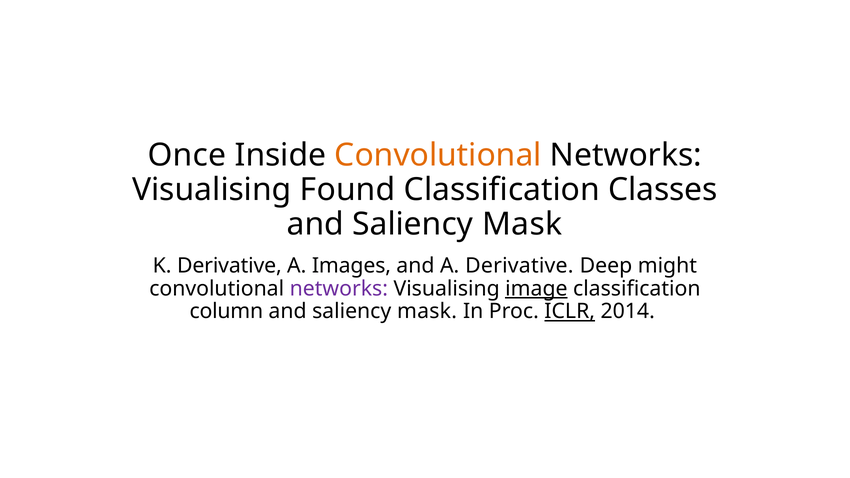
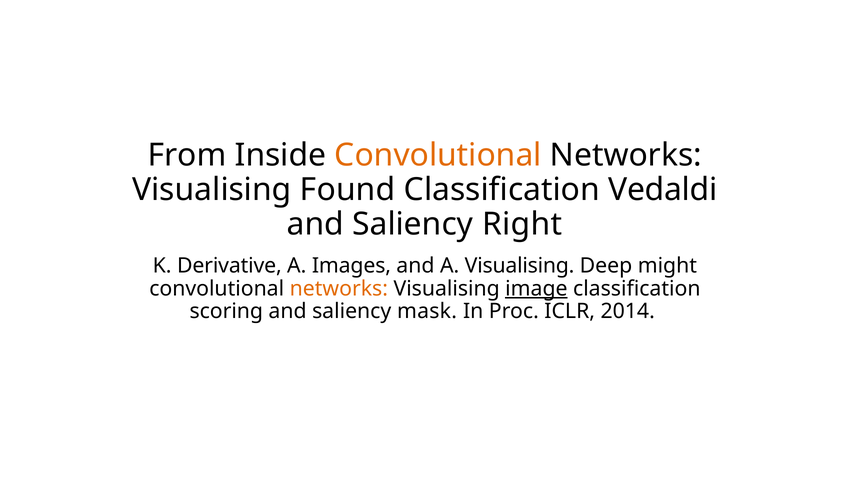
Once: Once -> From (187, 155)
Classes: Classes -> Vedaldi (663, 190)
Mask: Mask -> Right (522, 224)
A Derivative: Derivative -> Visualising (520, 266)
networks colour: purple -> orange (339, 289)
column: column -> scoring (226, 312)
ICLR underline: present -> none (570, 312)
